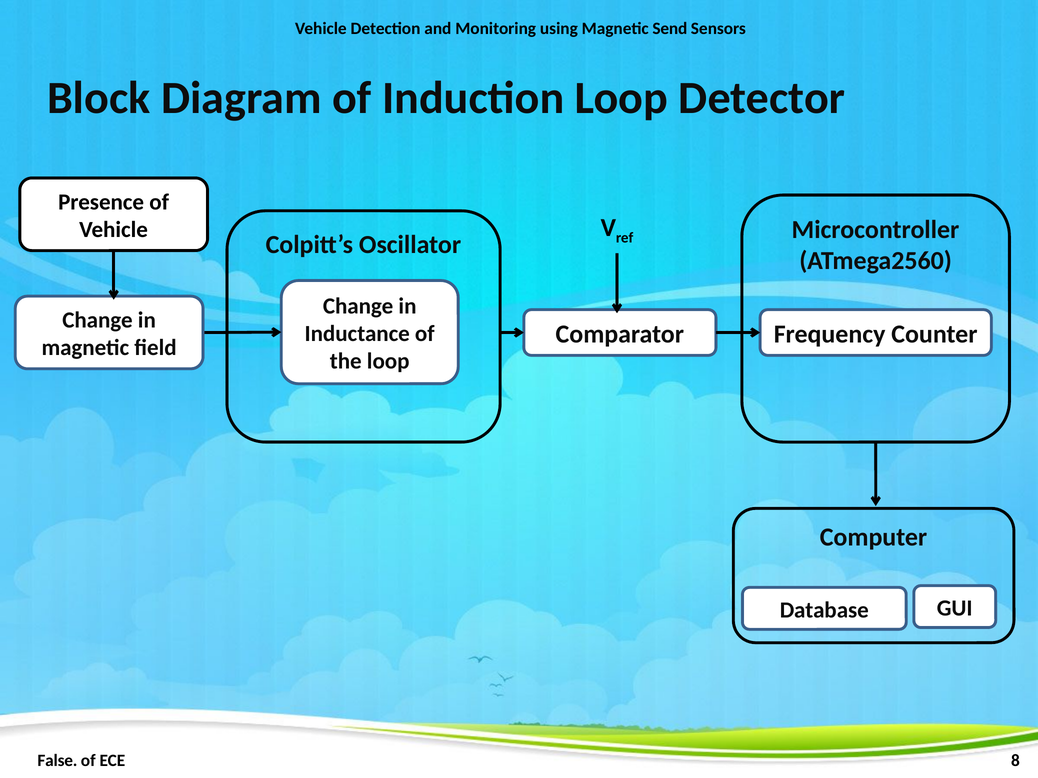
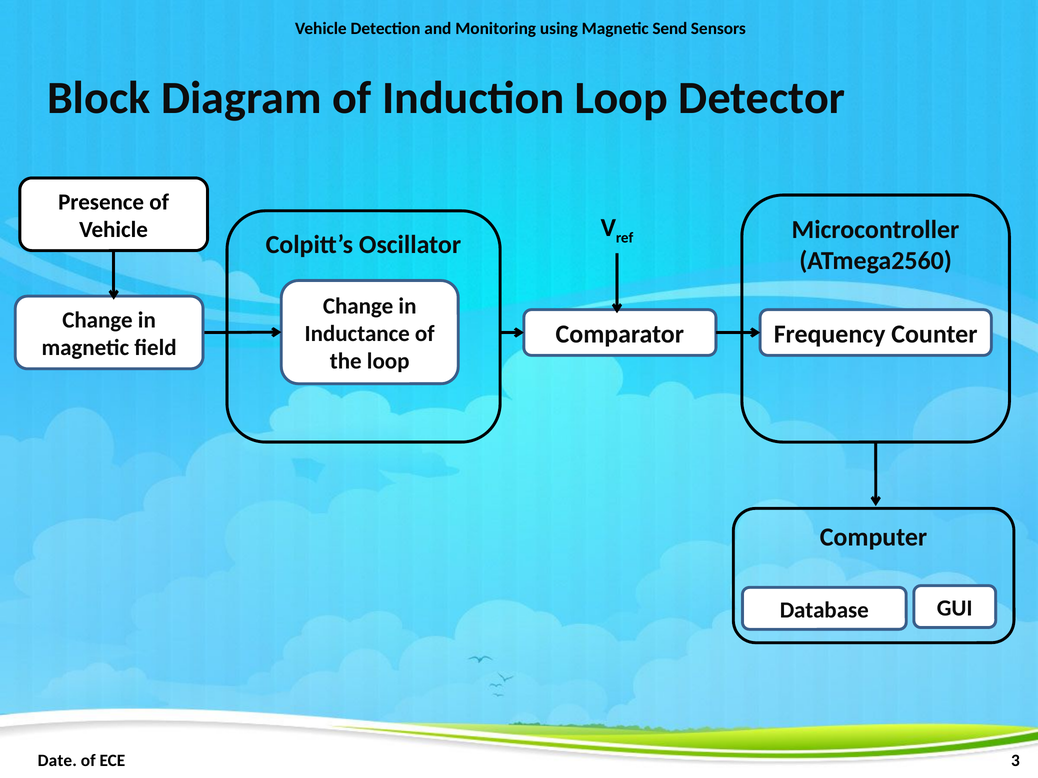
False: False -> Date (57, 761)
8: 8 -> 3 (1015, 761)
